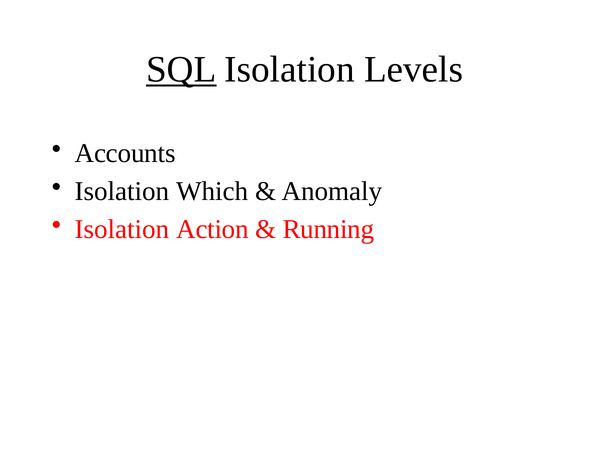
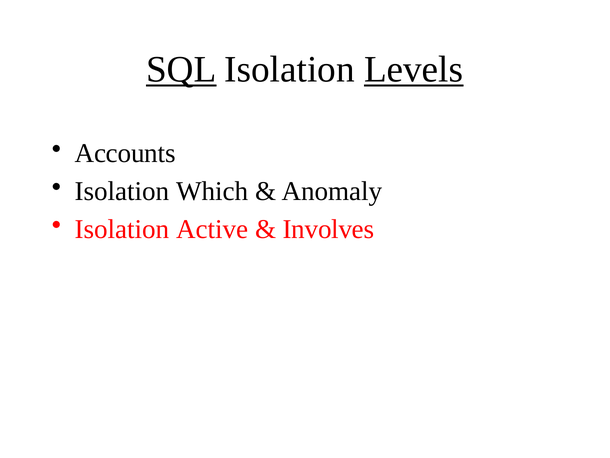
Levels underline: none -> present (414, 69)
Action: Action -> Active (212, 229)
Running: Running -> Involves (328, 229)
